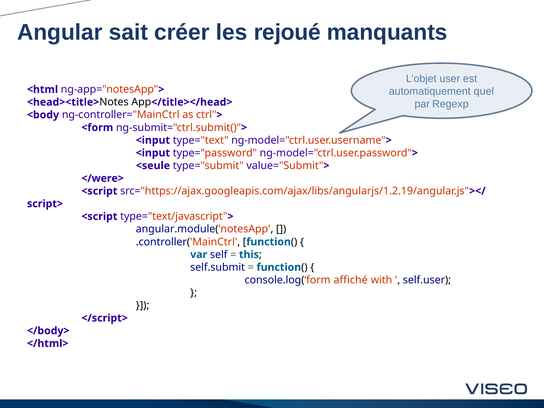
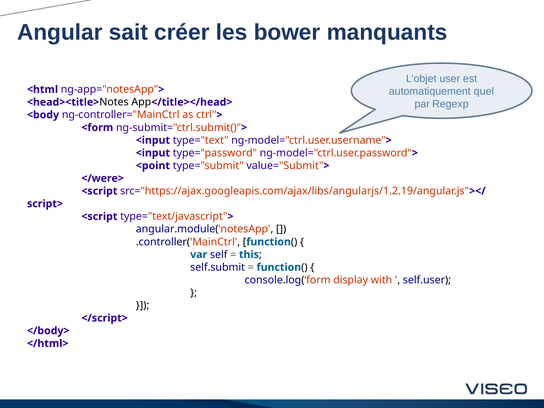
rejoué: rejoué -> bower (287, 32)
<seule: <seule -> <point (153, 166)
affiché: affiché -> display (351, 280)
